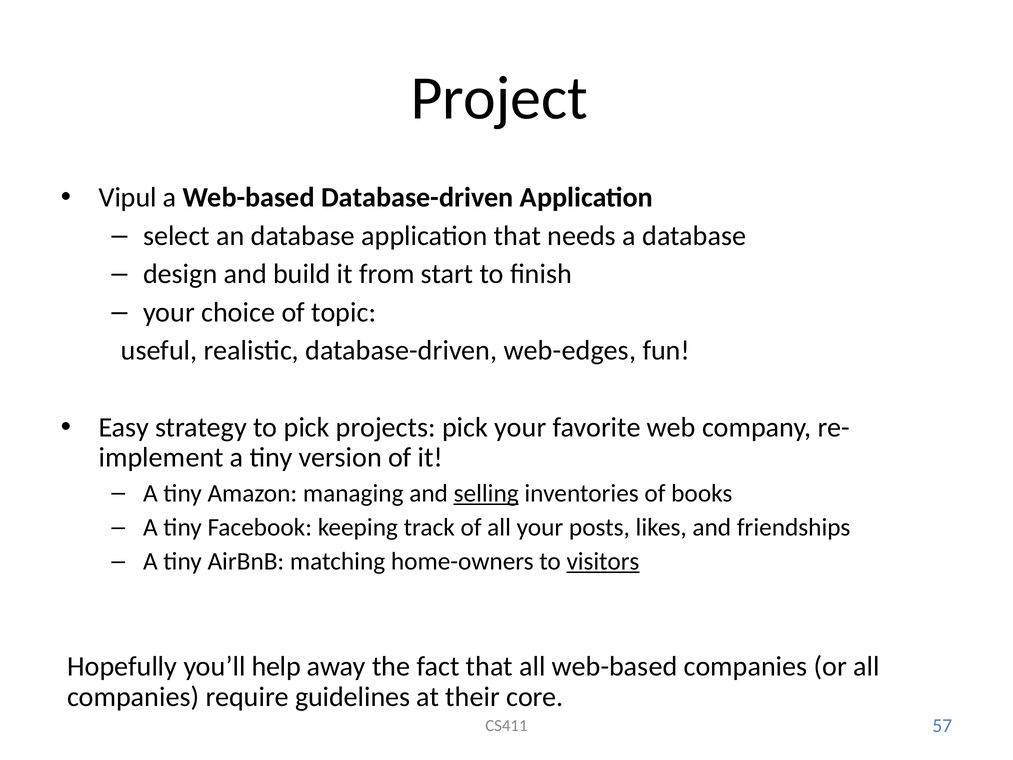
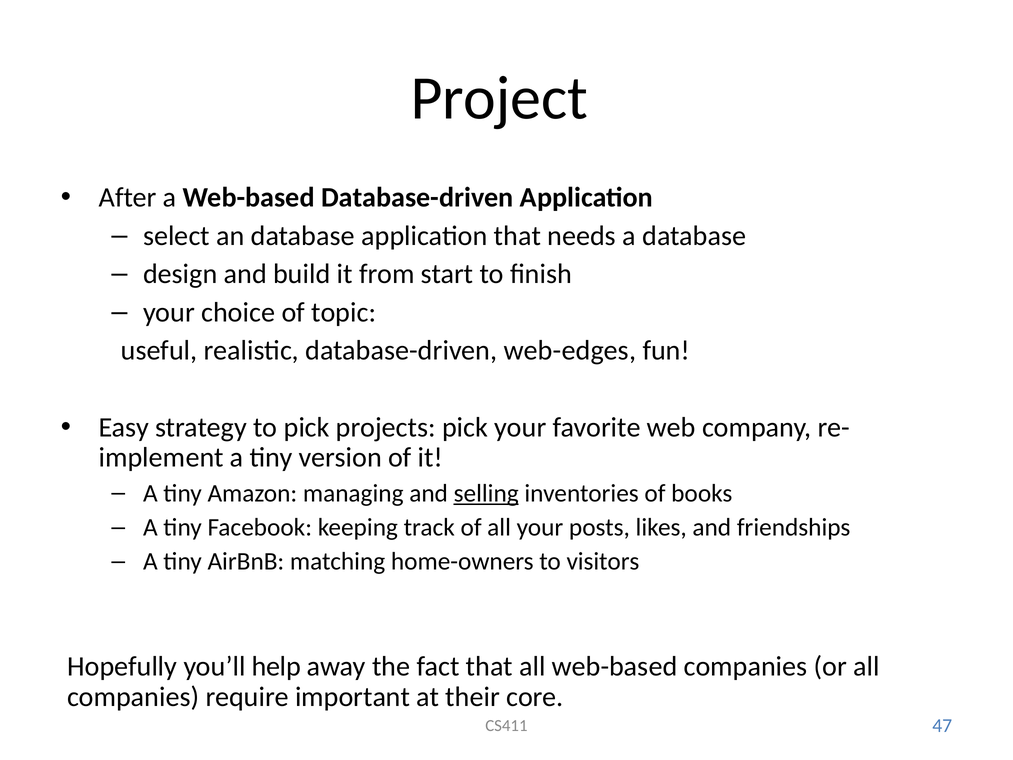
Vipul: Vipul -> After (128, 197)
visitors underline: present -> none (603, 561)
guidelines: guidelines -> important (353, 697)
57: 57 -> 47 (942, 726)
